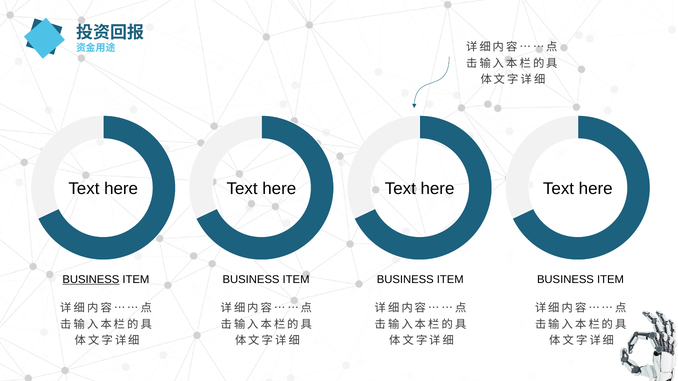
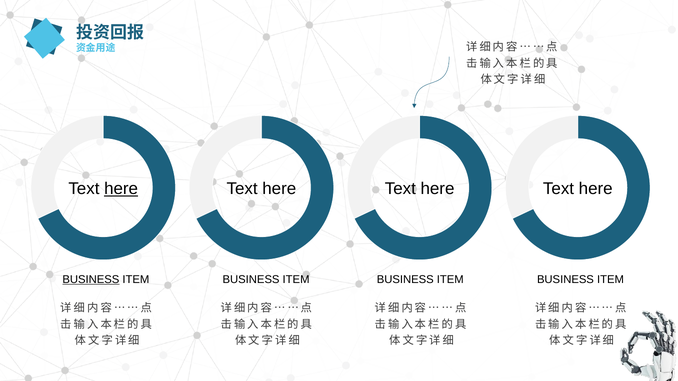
here underline: none -> present (121, 189)
